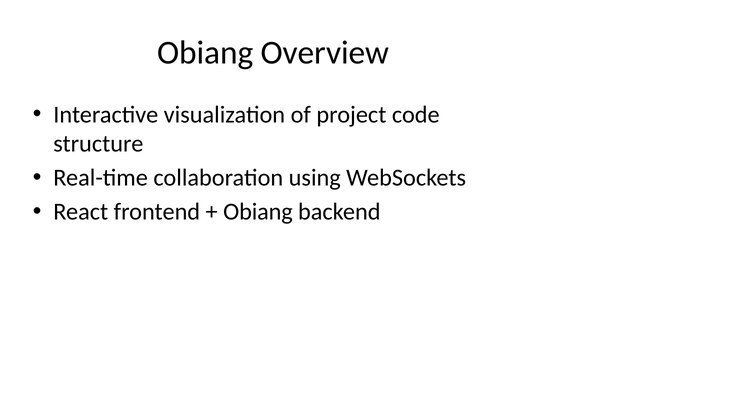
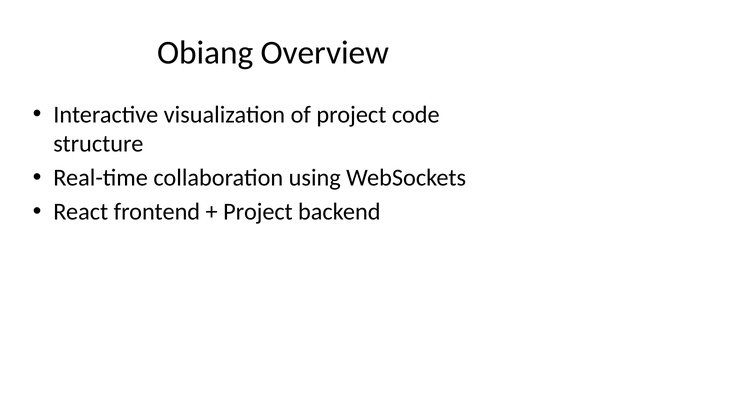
Obiang: Obiang -> Project (258, 212)
